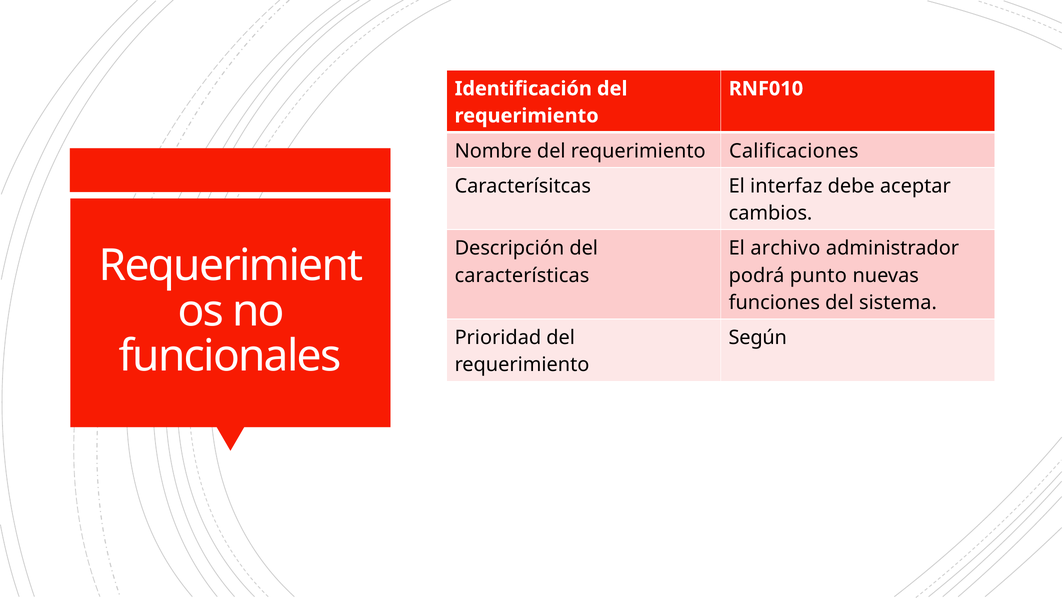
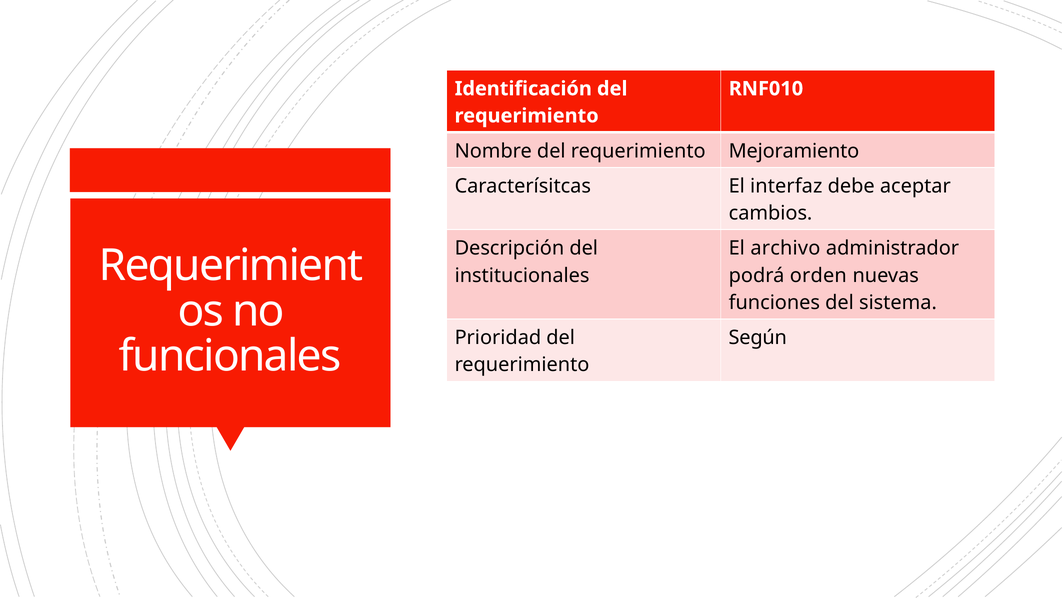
Calificaciones: Calificaciones -> Mejoramiento (794, 151)
características: características -> institucionales (522, 276)
punto: punto -> orden (818, 276)
